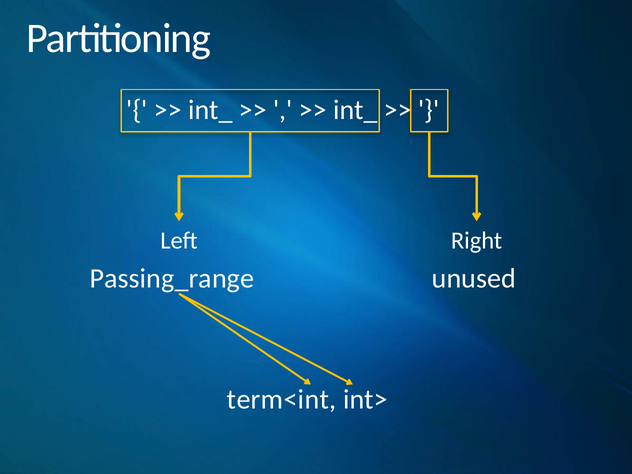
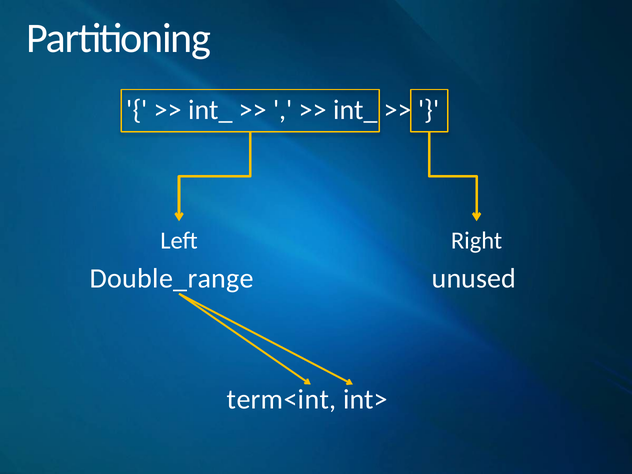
Passing_range: Passing_range -> Double_range (172, 278)
